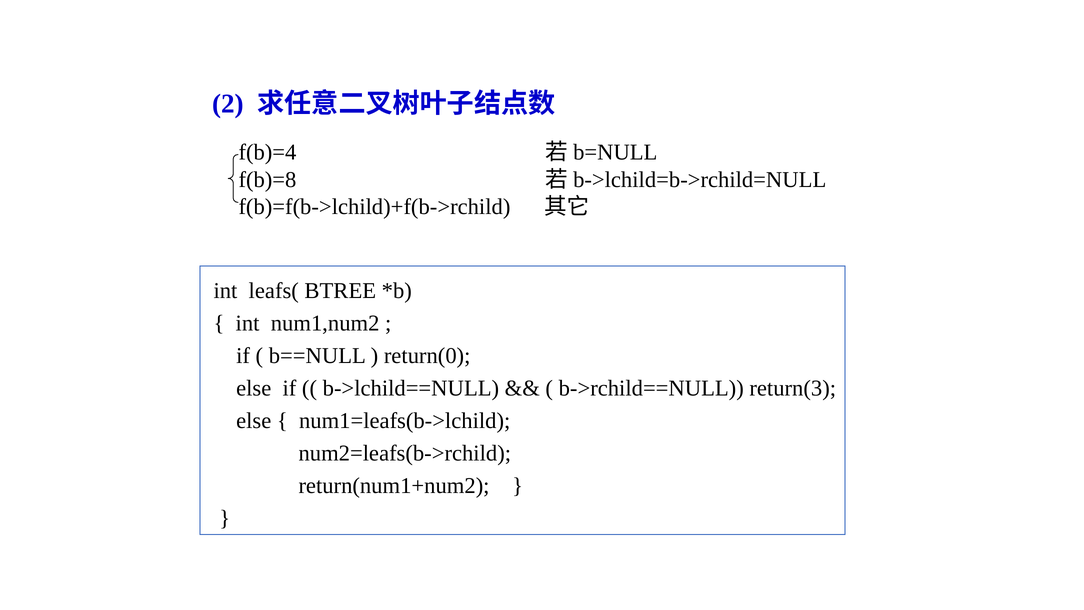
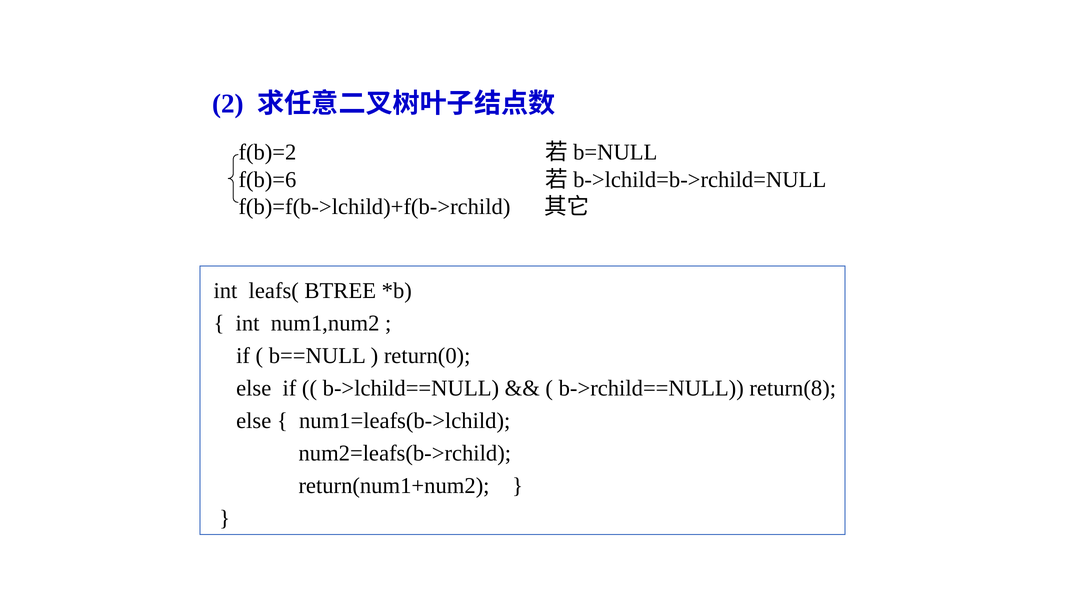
f(b)=4: f(b)=4 -> f(b)=2 (267, 152)
f(b)=8: f(b)=8 -> f(b)=6 (267, 179)
return(3: return(3 -> return(8 (793, 388)
